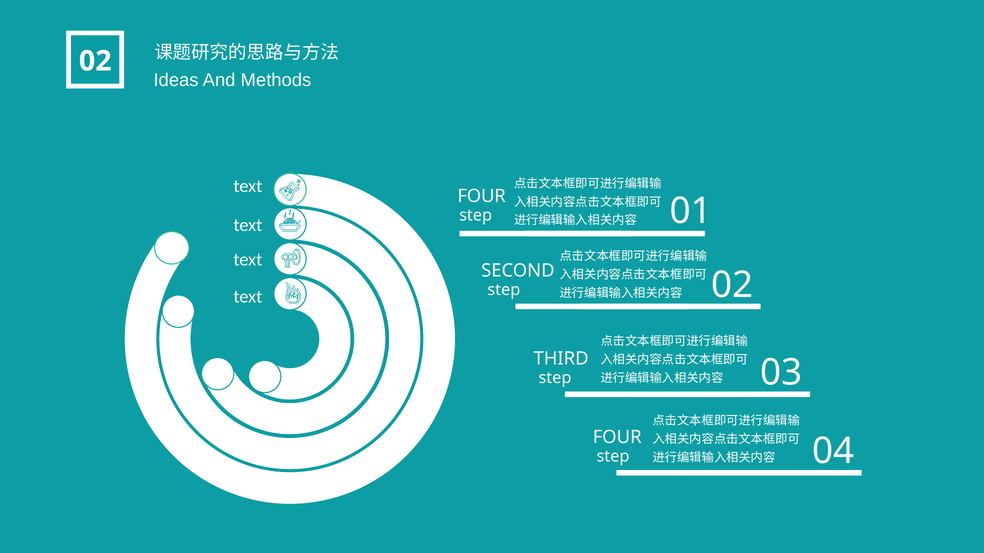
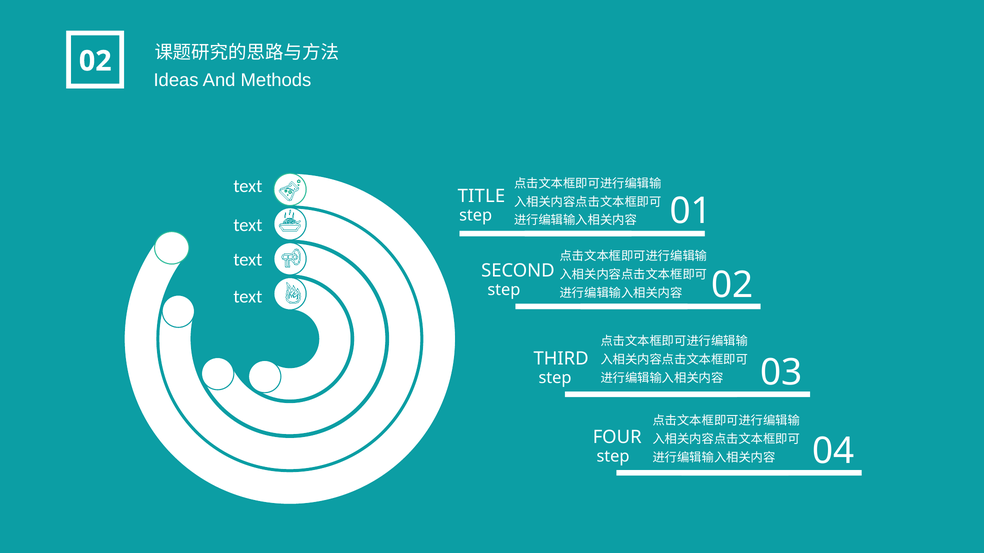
FOUR: FOUR -> TITLE (481, 196)
